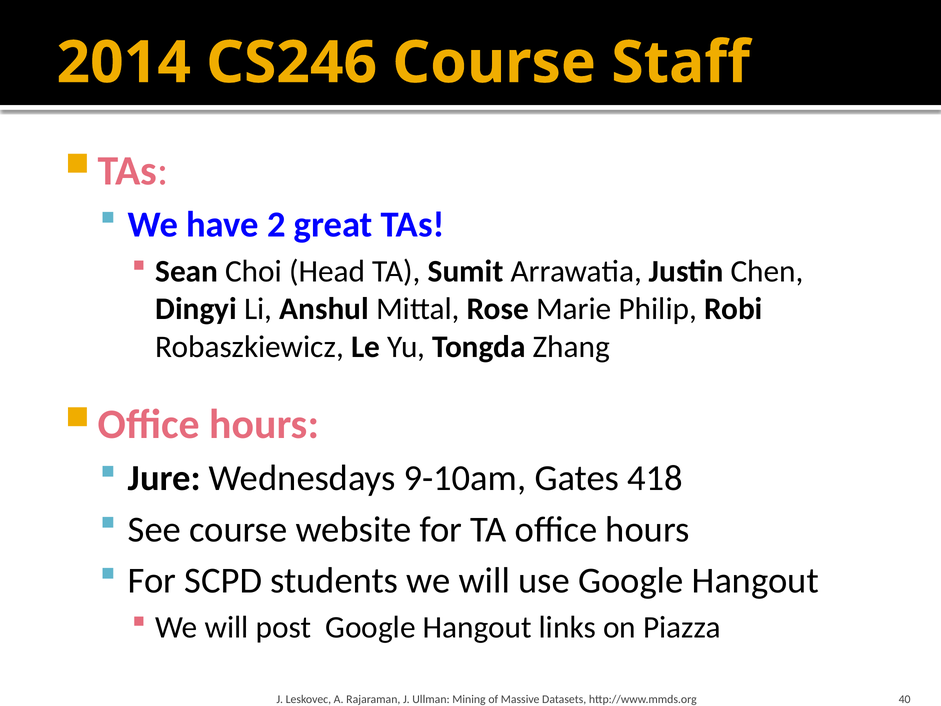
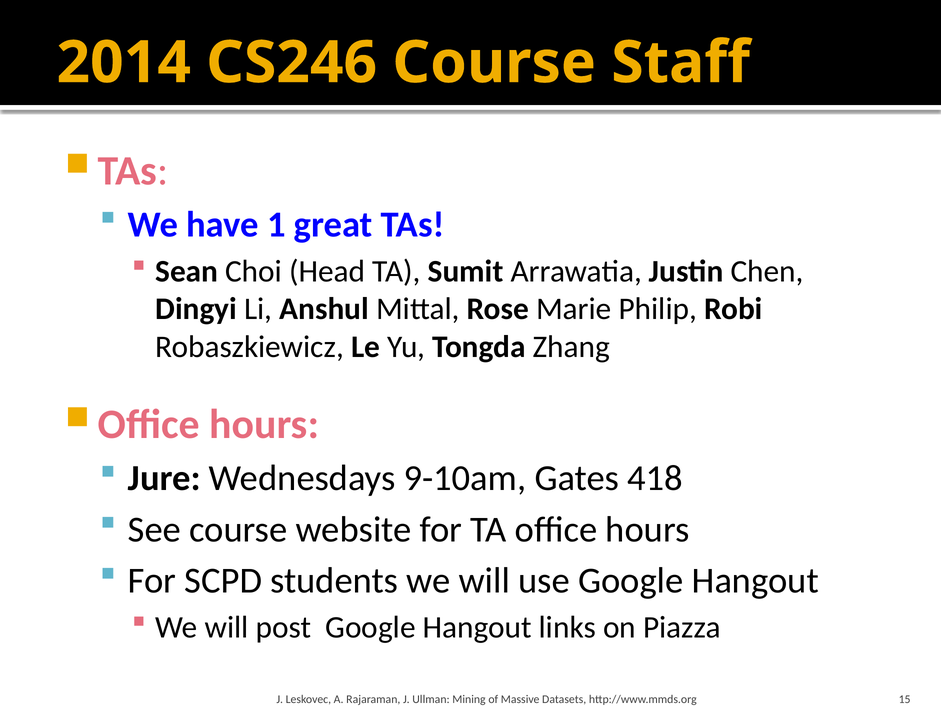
2: 2 -> 1 (276, 225)
40: 40 -> 15 (905, 699)
